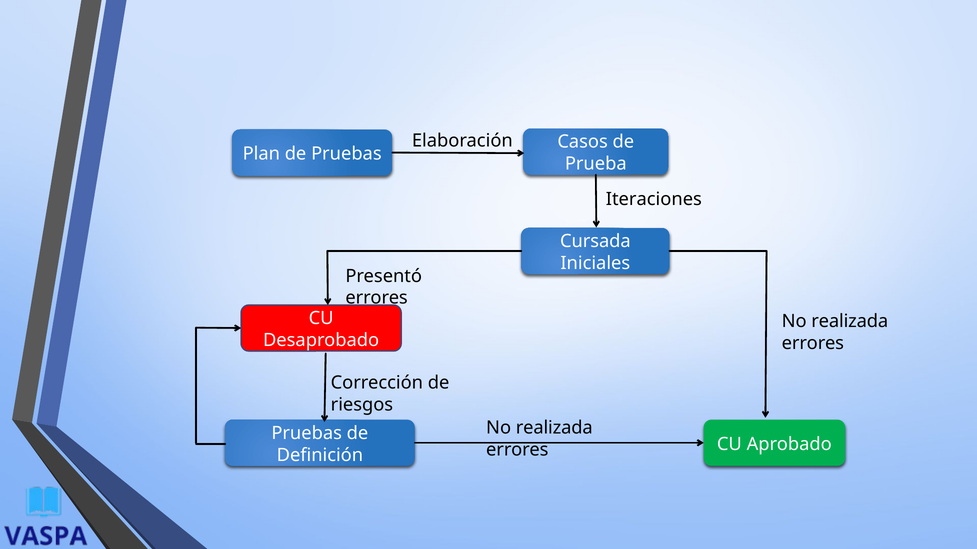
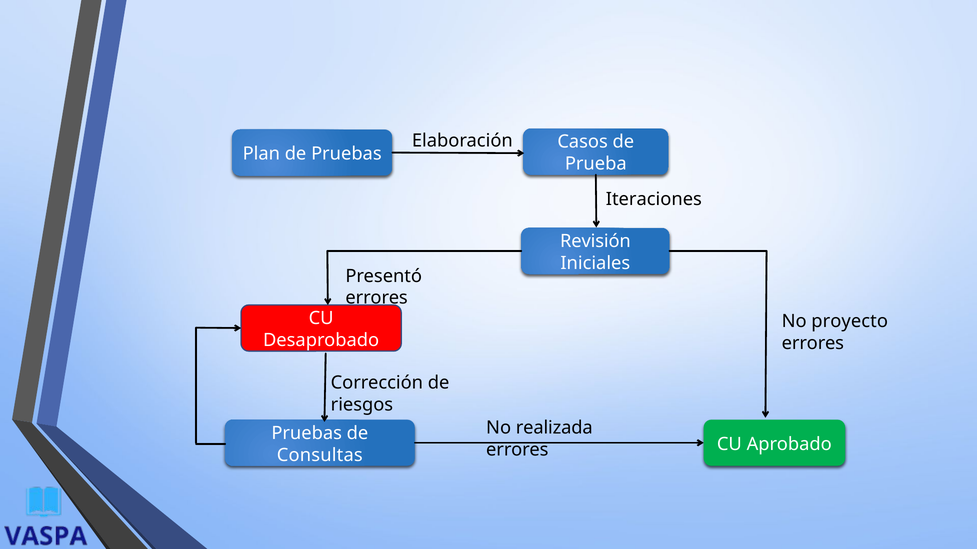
Cursada: Cursada -> Revisión (595, 241)
realizada: realizada -> proyecto (850, 321)
Definición: Definición -> Consultas (320, 455)
